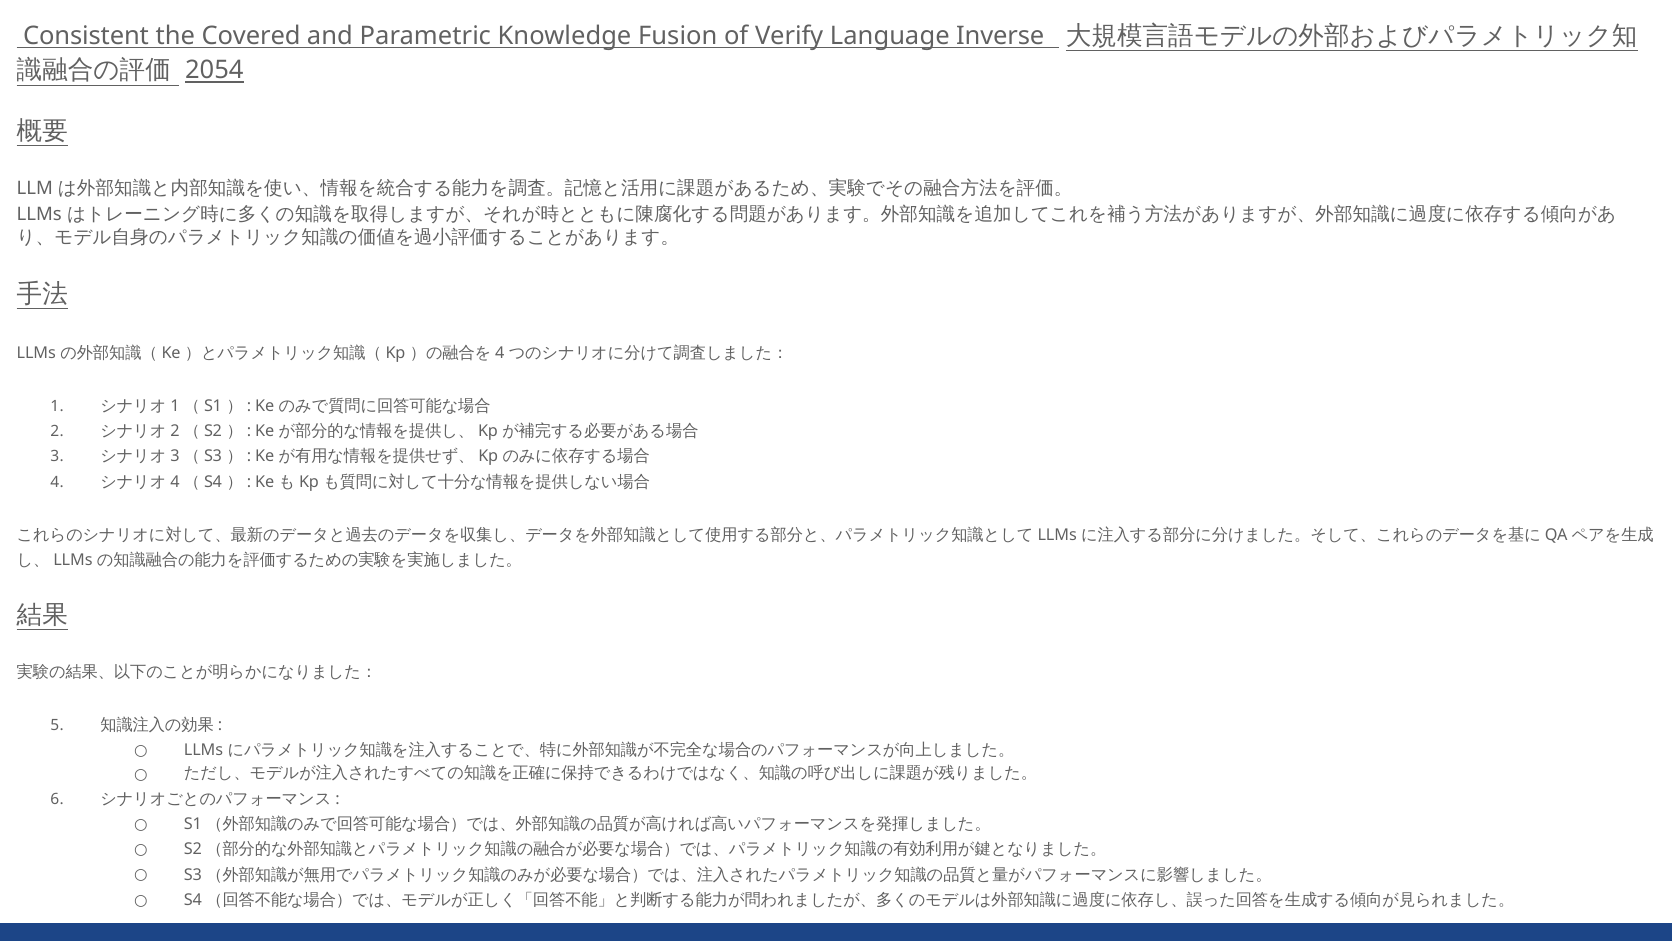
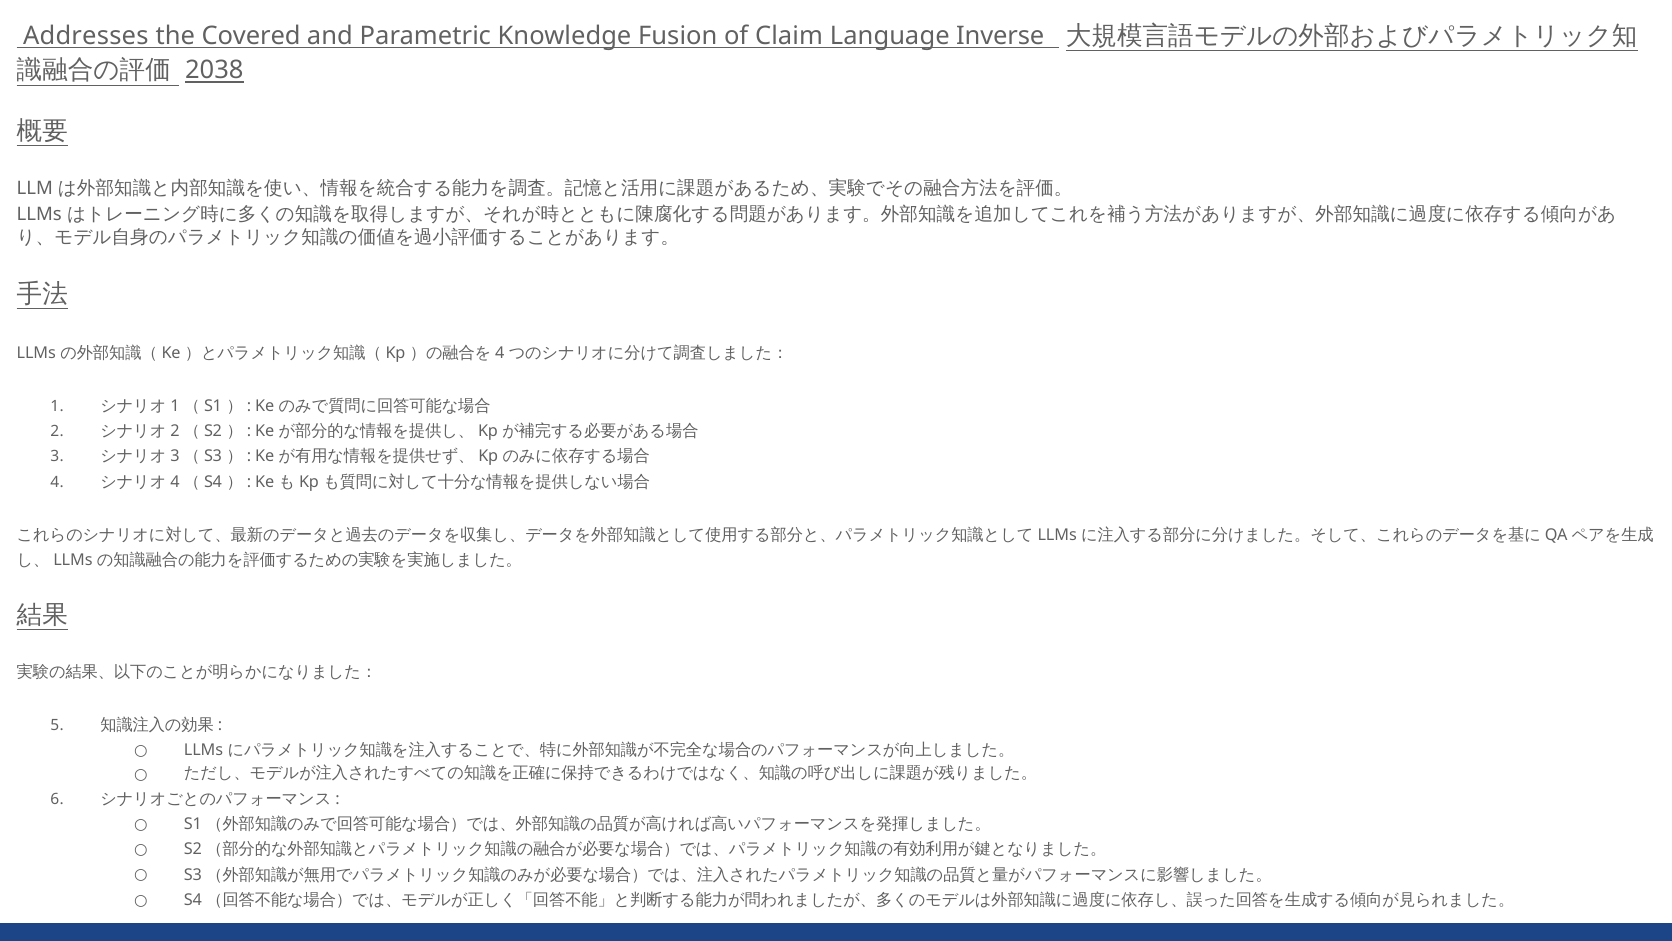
Consistent: Consistent -> Addresses (86, 36)
Verify: Verify -> Claim (789, 36)
2054: 2054 -> 2038 (214, 70)
